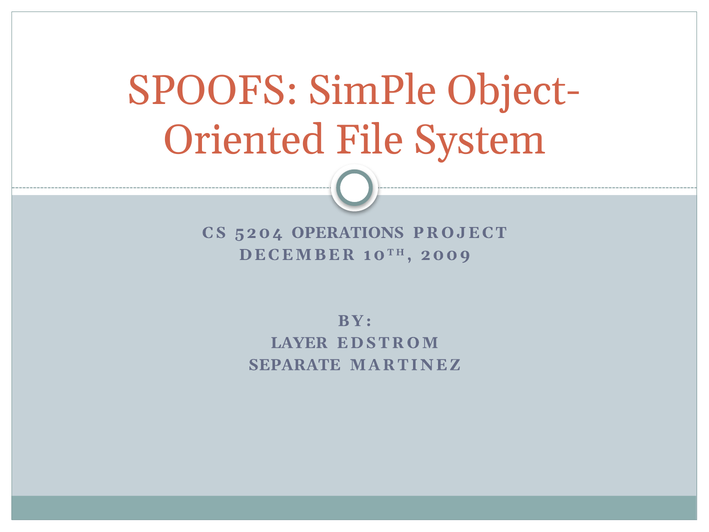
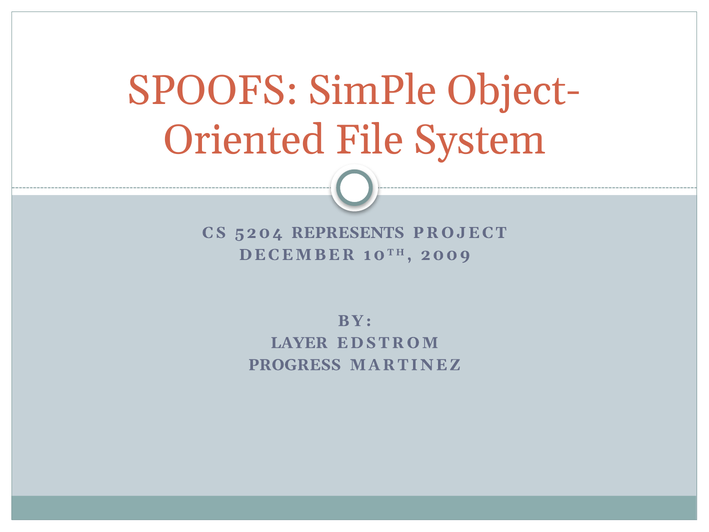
OPERATIONS: OPERATIONS -> REPRESENTS (348, 233)
SEPARATE: SEPARATE -> PROGRESS (295, 365)
